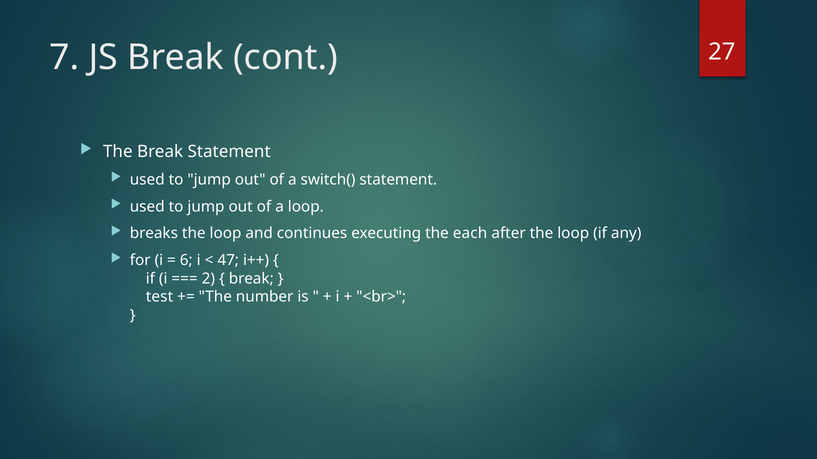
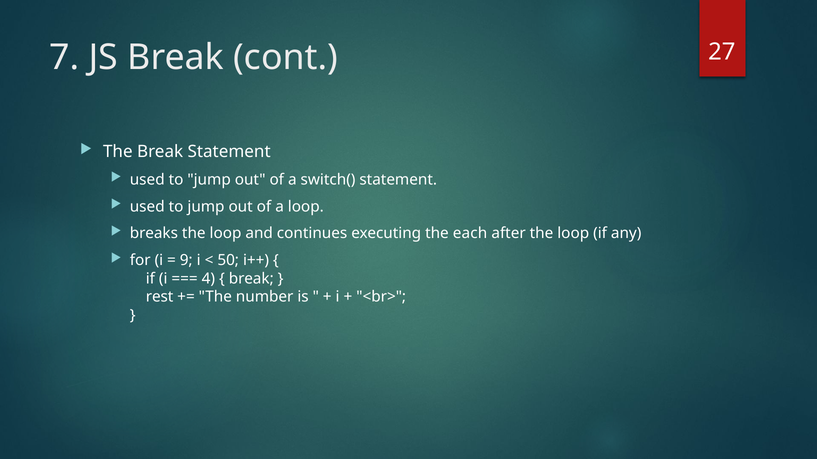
6: 6 -> 9 (186, 261)
47: 47 -> 50 (228, 261)
2: 2 -> 4 (208, 279)
test: test -> rest (160, 297)
